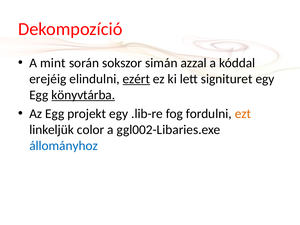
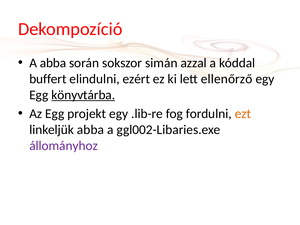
A mint: mint -> abba (53, 63)
erejéig: erejéig -> buffert (48, 79)
ezért underline: present -> none (136, 79)
signituret: signituret -> ellenőrző (227, 79)
linkeljük color: color -> abba (91, 130)
állományhoz colour: blue -> purple (64, 146)
